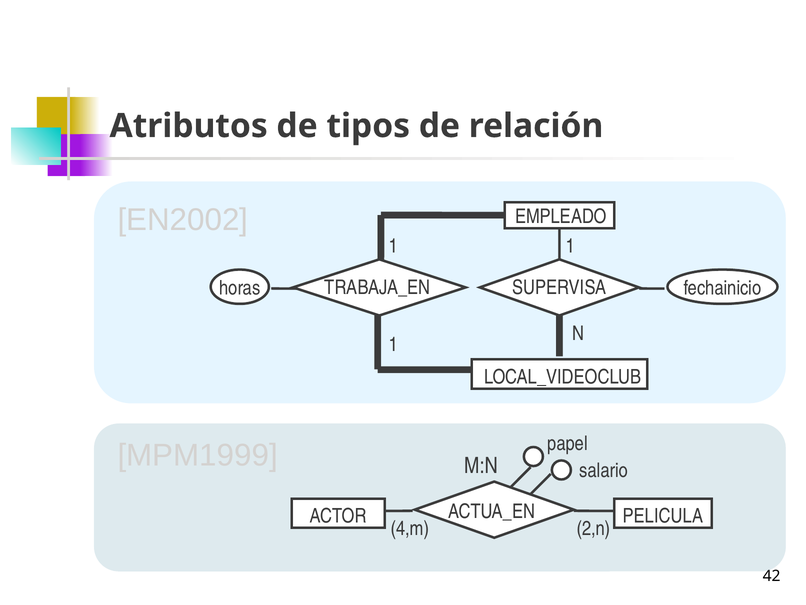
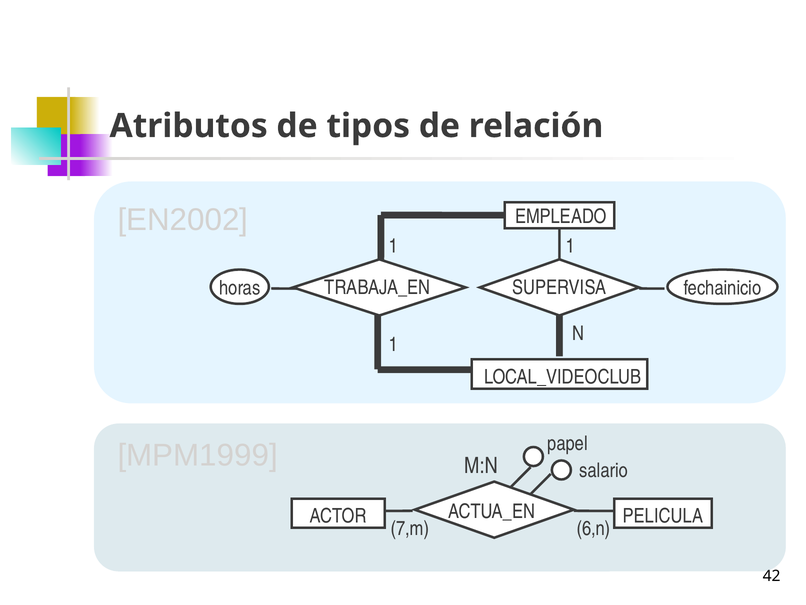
4,m: 4,m -> 7,m (410, 528)
2,n: 2,n -> 6,n (594, 528)
